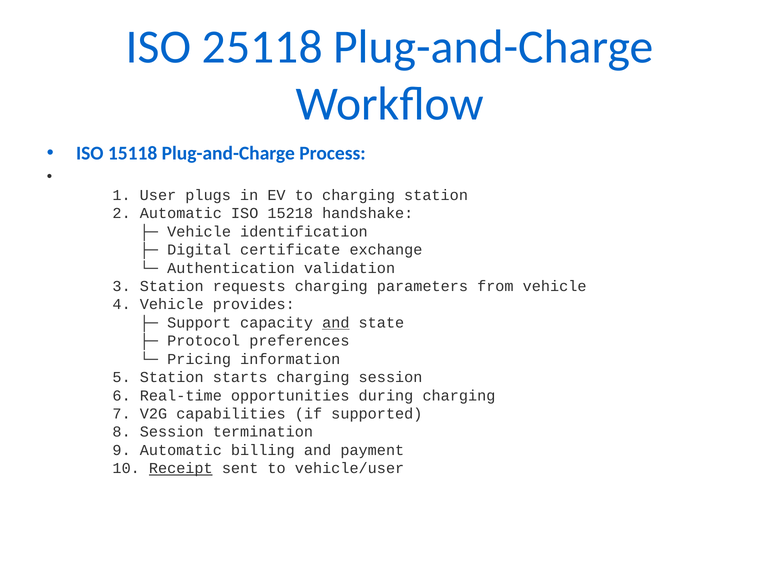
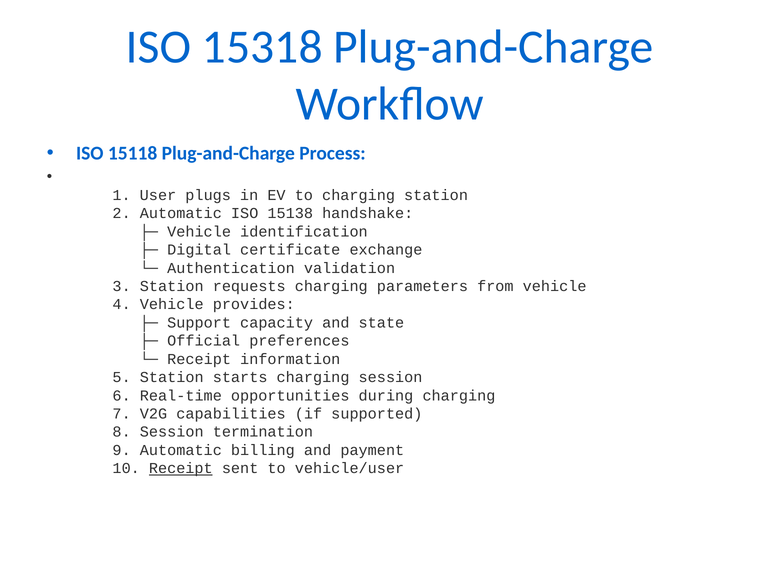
25118: 25118 -> 15318 (262, 47)
15218: 15218 -> 15138 (290, 213)
and underline: present -> none (336, 323)
Protocol: Protocol -> Official (204, 341)
Pricing: Pricing -> Receipt (199, 359)
